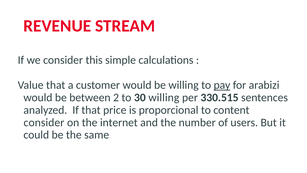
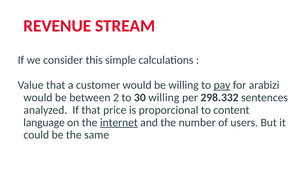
330.515: 330.515 -> 298.332 (220, 97)
consider: consider -> language (44, 122)
internet underline: none -> present (119, 122)
